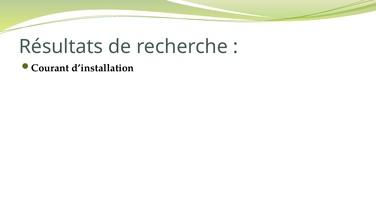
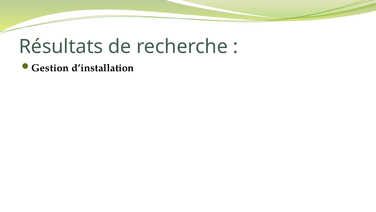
Courant: Courant -> Gestion (50, 68)
